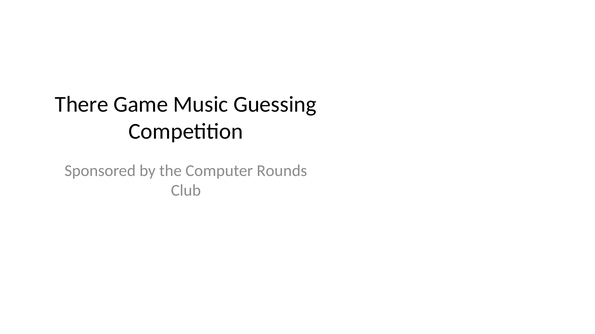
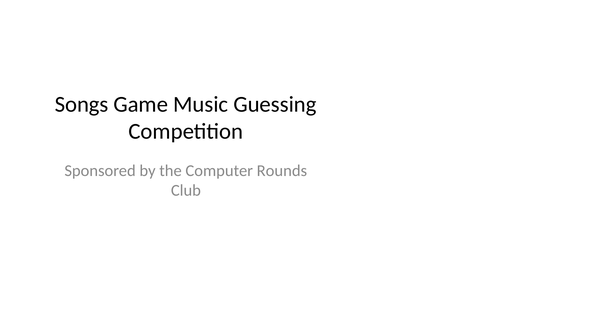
There: There -> Songs (82, 104)
